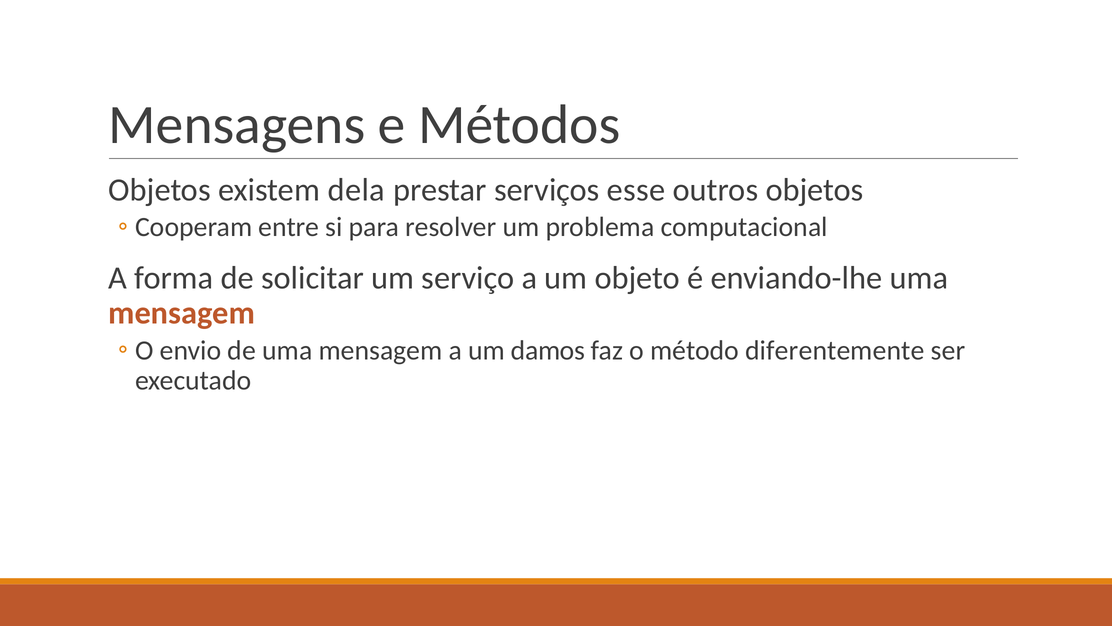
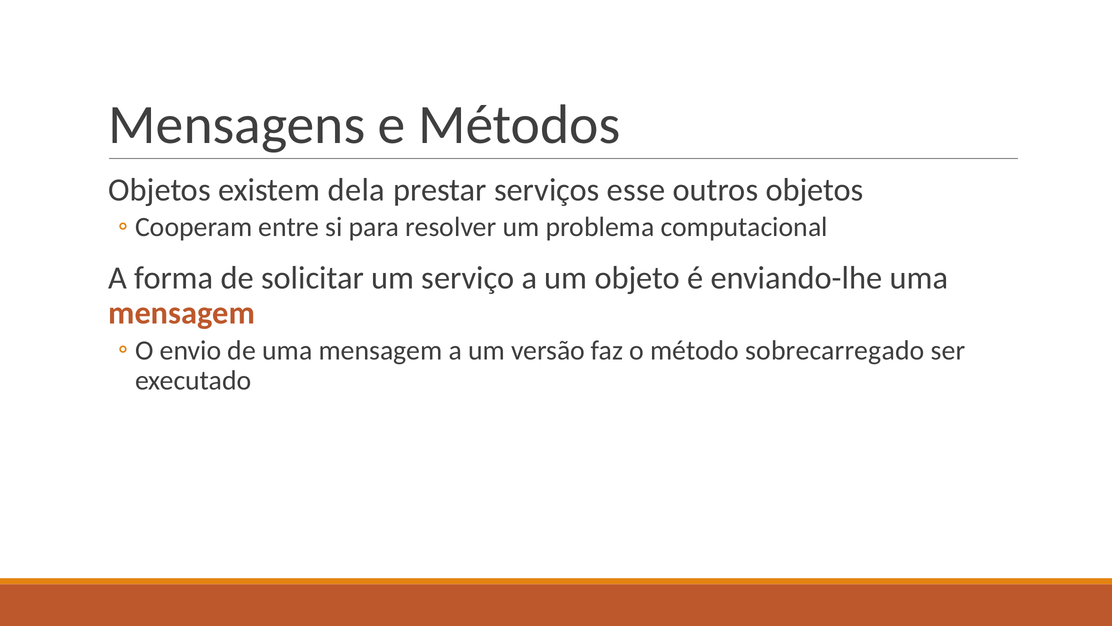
damos: damos -> versão (548, 350)
diferentemente: diferentemente -> sobrecarregado (835, 350)
